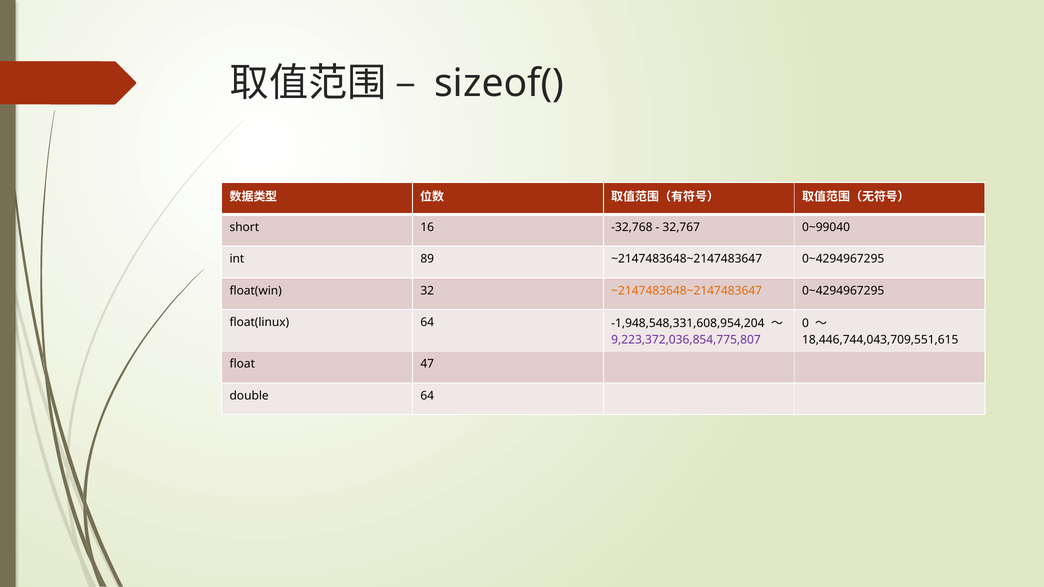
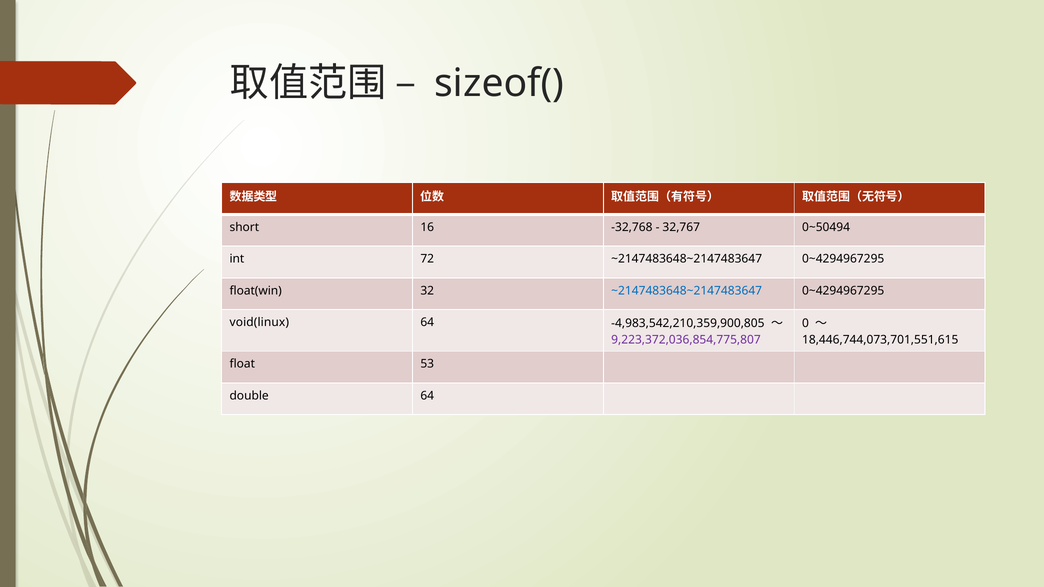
0~99040: 0~99040 -> 0~50494 (826, 227)
89: 89 -> 72 (427, 259)
~2147483648~2147483647 colour: orange -> blue (687, 291)
float(linux: float(linux -> void(linux (259, 322)
-1,948,548,331,608,954,204: -1,948,548,331,608,954,204 -> -4,983,542,210,359,900,805 (688, 324)
18,446,744,043,709,551,615: 18,446,744,043,709,551,615 -> 18,446,744,073,701,551,615 (880, 340)
47: 47 -> 53 (427, 364)
